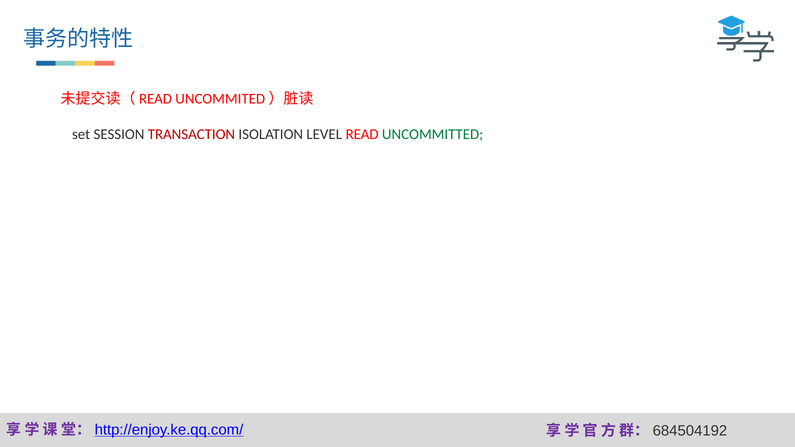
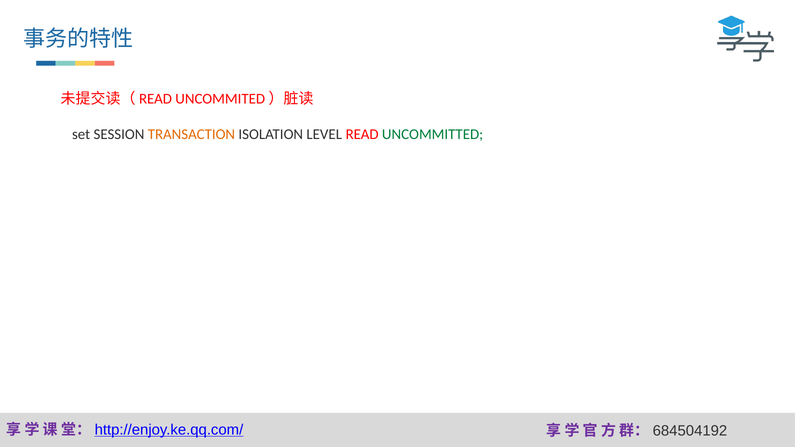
TRANSACTION colour: red -> orange (191, 134)
